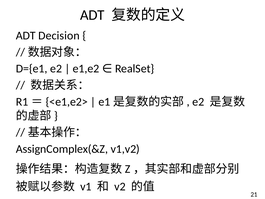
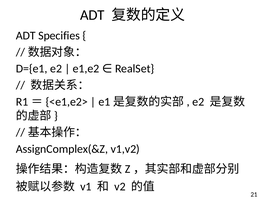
Decision: Decision -> Specifies (59, 36)
